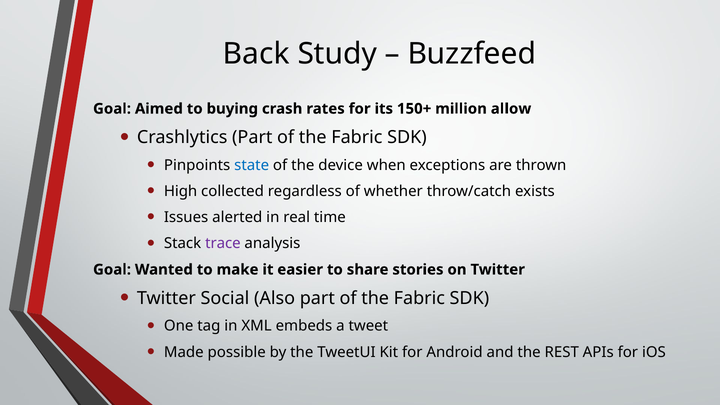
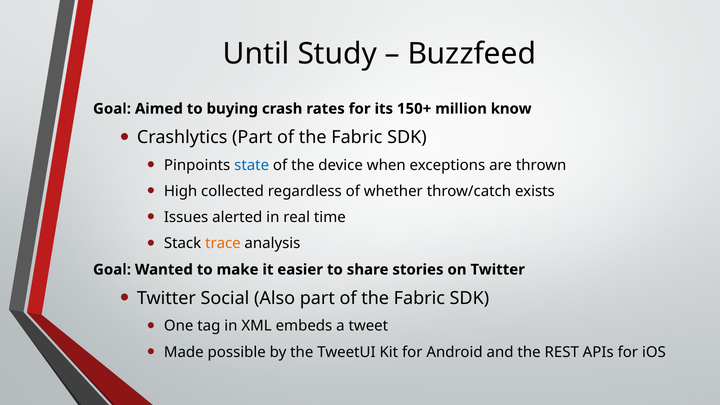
Back: Back -> Until (256, 54)
allow: allow -> know (511, 109)
trace colour: purple -> orange (223, 243)
